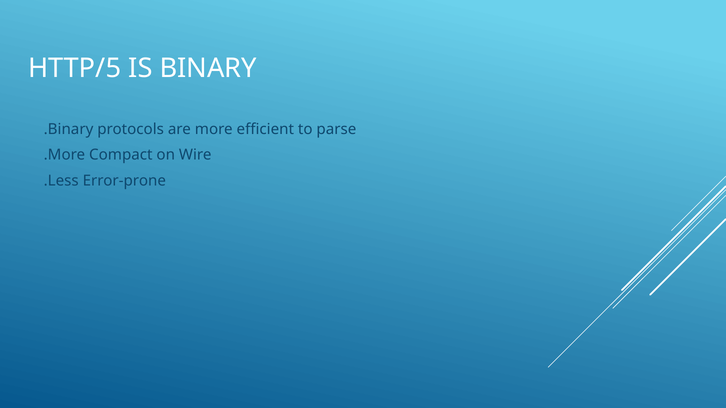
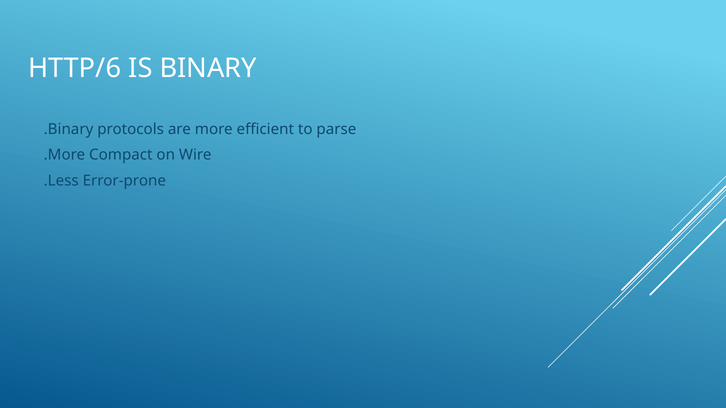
HTTP/5: HTTP/5 -> HTTP/6 (75, 68)
